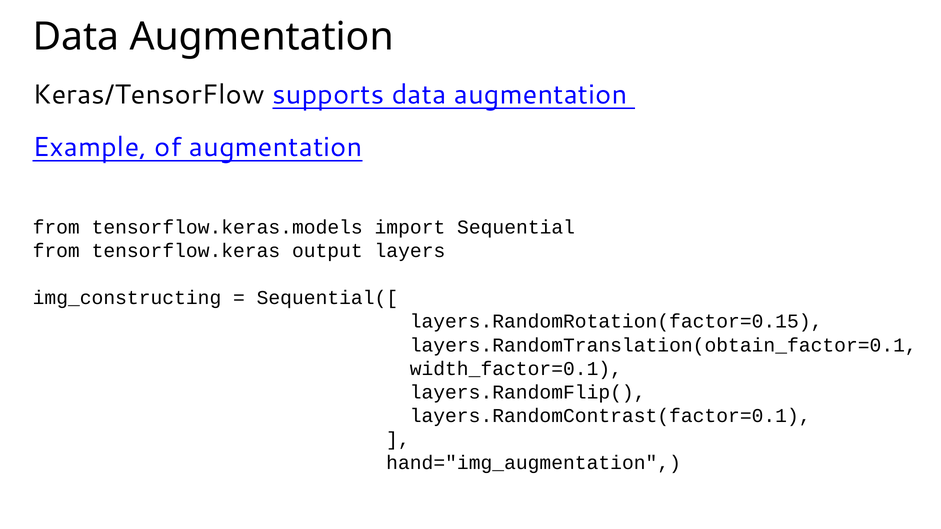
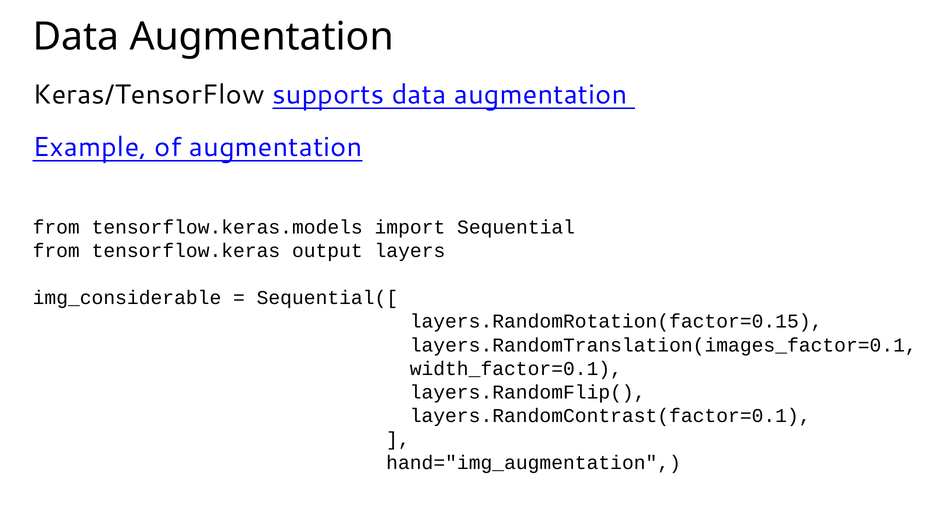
img_constructing: img_constructing -> img_considerable (127, 298)
layers.RandomTranslation(obtain_factor=0.1: layers.RandomTranslation(obtain_factor=0.1 -> layers.RandomTranslation(images_factor=0.1 (663, 345)
